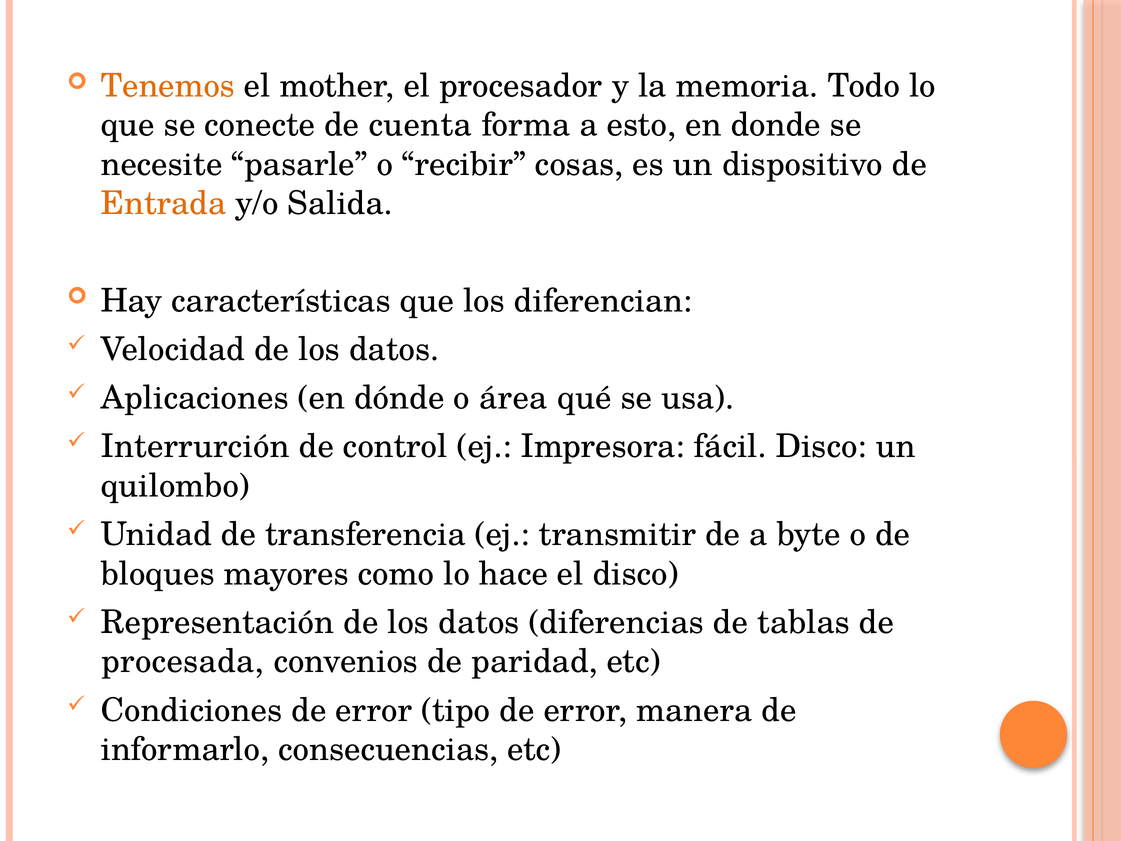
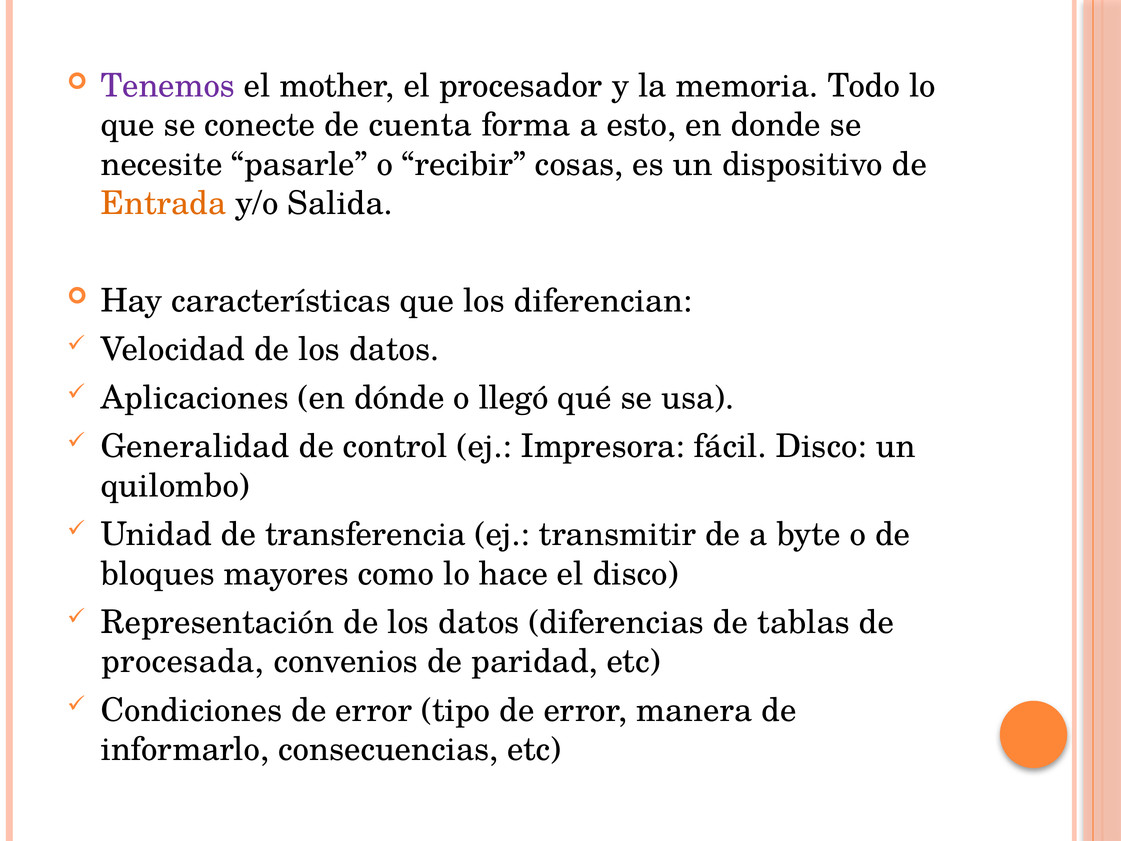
Tenemos colour: orange -> purple (168, 86)
área: área -> llegó (514, 398)
Interrurción: Interrurción -> Generalidad (195, 447)
